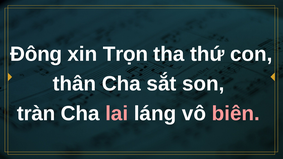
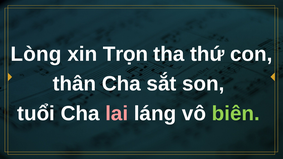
Đông: Đông -> Lòng (36, 54)
tràn: tràn -> tuổi (36, 114)
biên colour: pink -> light green (236, 114)
